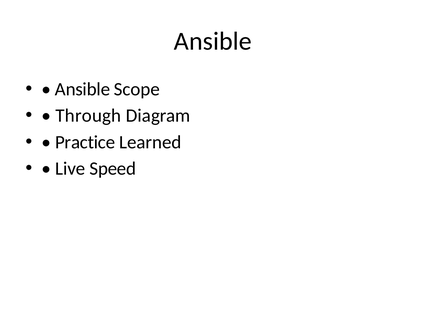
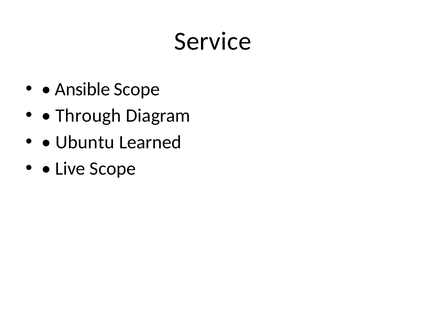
Ansible: Ansible -> Service (213, 41)
Practice: Practice -> Ubuntu (85, 142)
Live Speed: Speed -> Scope (113, 169)
